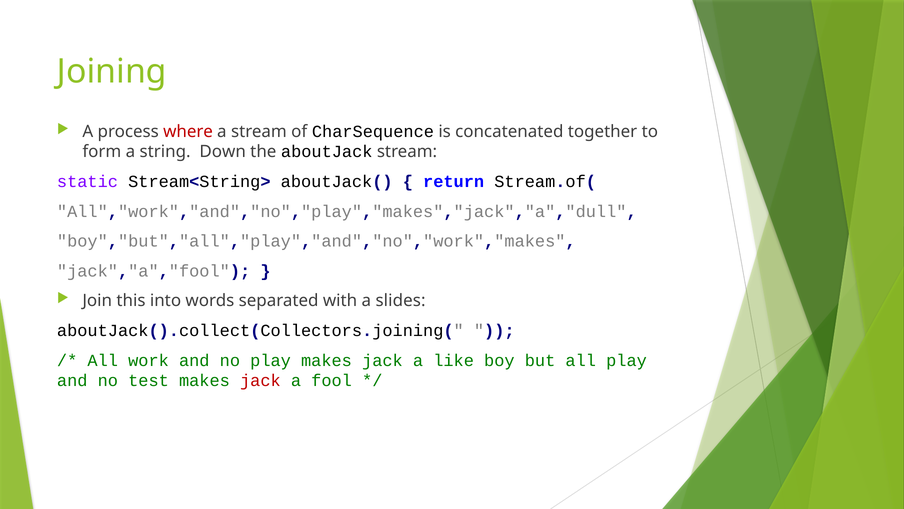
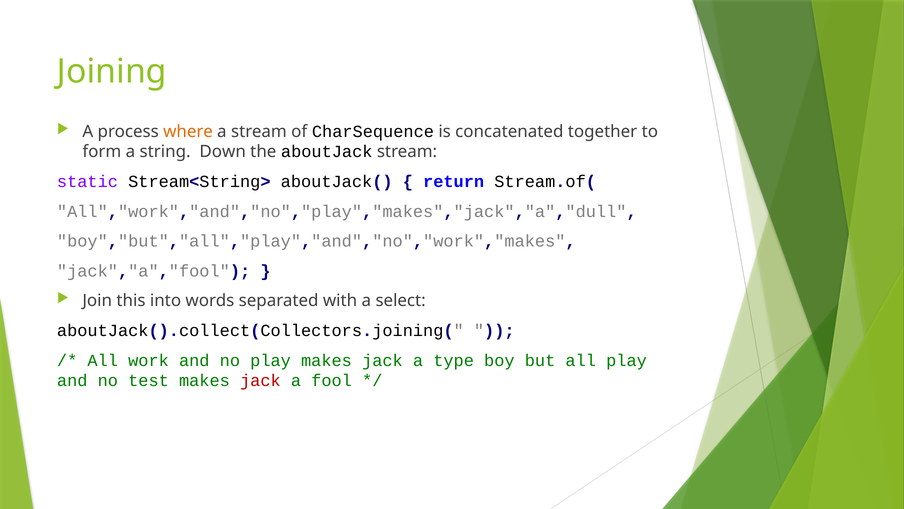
where colour: red -> orange (188, 131)
slides: slides -> select (401, 301)
like: like -> type (454, 360)
